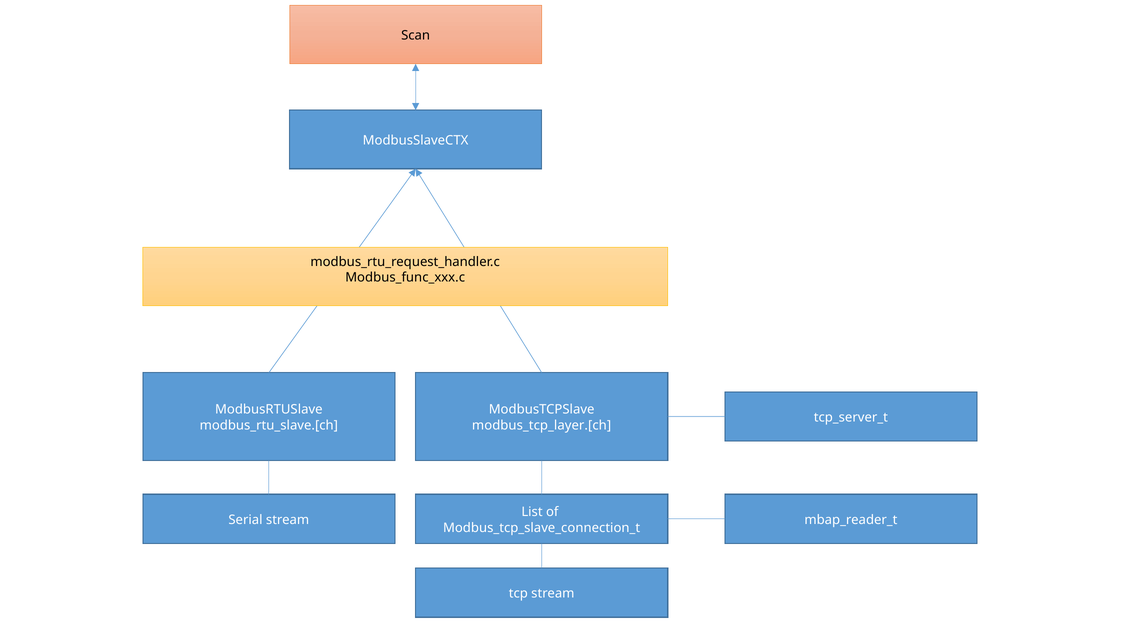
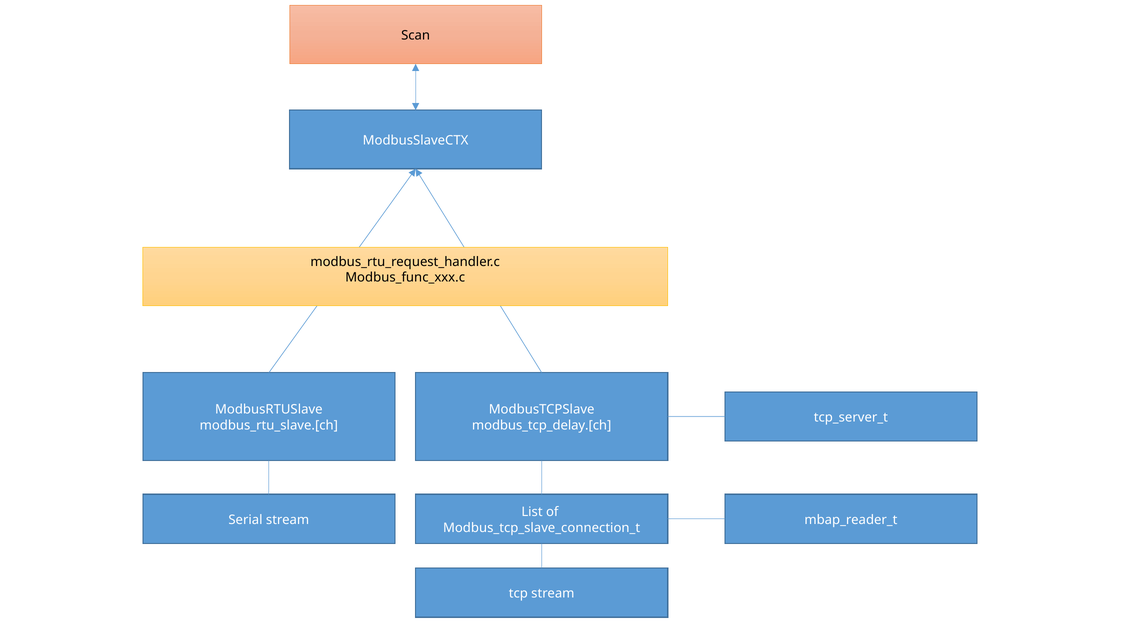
modbus_tcp_layer.[ch: modbus_tcp_layer.[ch -> modbus_tcp_delay.[ch (542, 426)
